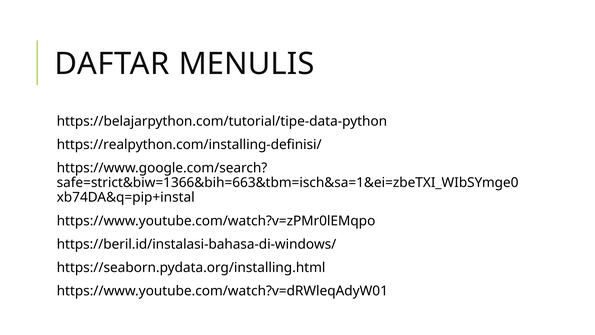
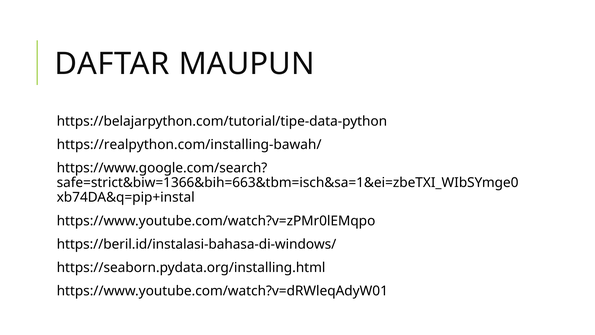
MENULIS: MENULIS -> MAUPUN (247, 64)
https://realpython.com/installing-definisi/: https://realpython.com/installing-definisi/ -> https://realpython.com/installing-bawah/ (189, 144)
